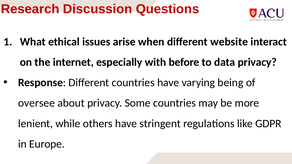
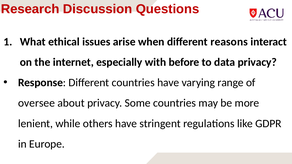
website: website -> reasons (229, 42)
being: being -> range (231, 83)
